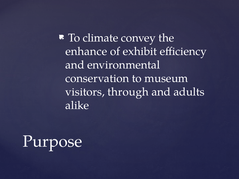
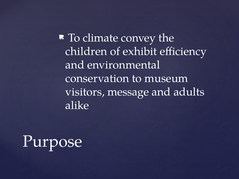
enhance: enhance -> children (86, 51)
through: through -> message (128, 92)
